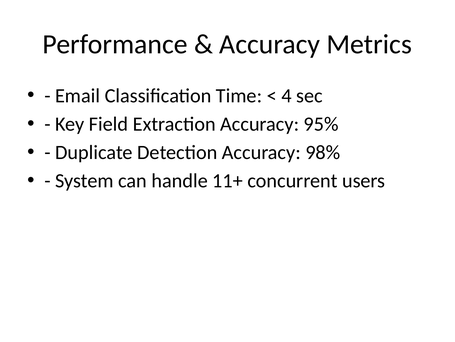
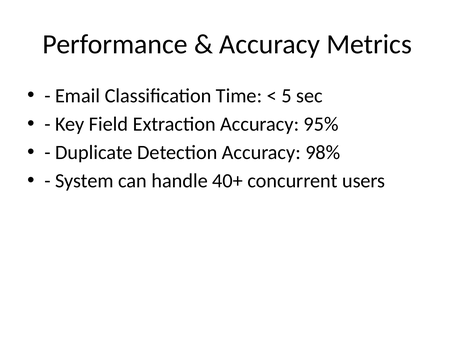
4: 4 -> 5 (286, 95)
11+: 11+ -> 40+ (228, 180)
